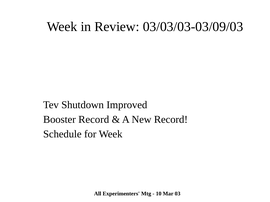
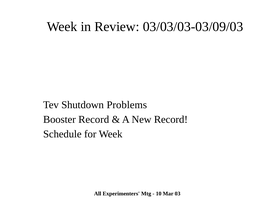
Improved: Improved -> Problems (127, 105)
